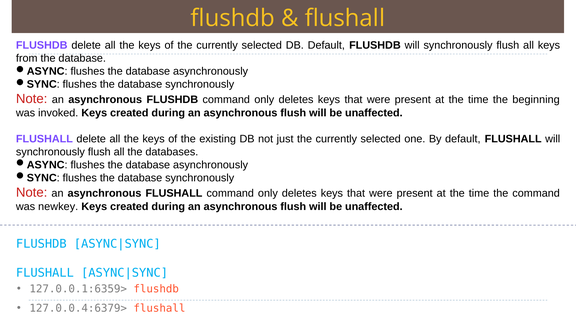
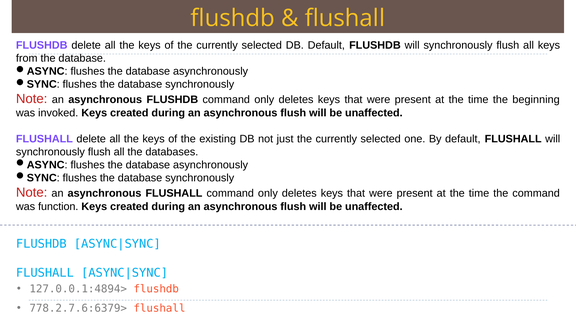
newkey: newkey -> function (58, 207)
127.0.0.1:6359>: 127.0.0.1:6359> -> 127.0.0.1:4894> (78, 289)
127.0.0.4:6379>: 127.0.0.4:6379> -> 778.2.7.6:6379> (78, 308)
